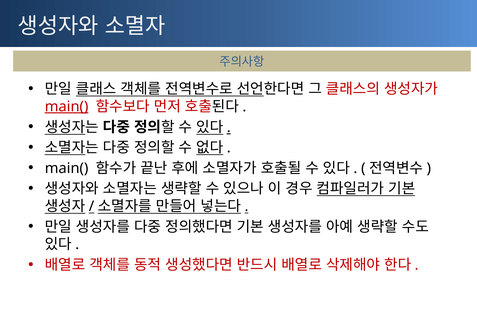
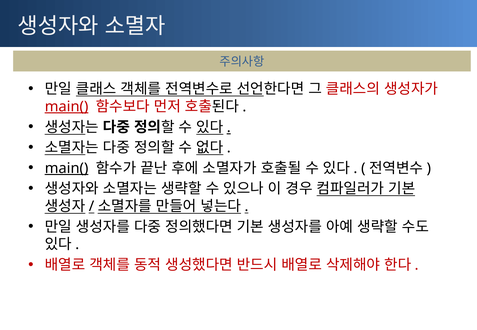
main( underline: none -> present (67, 168)
